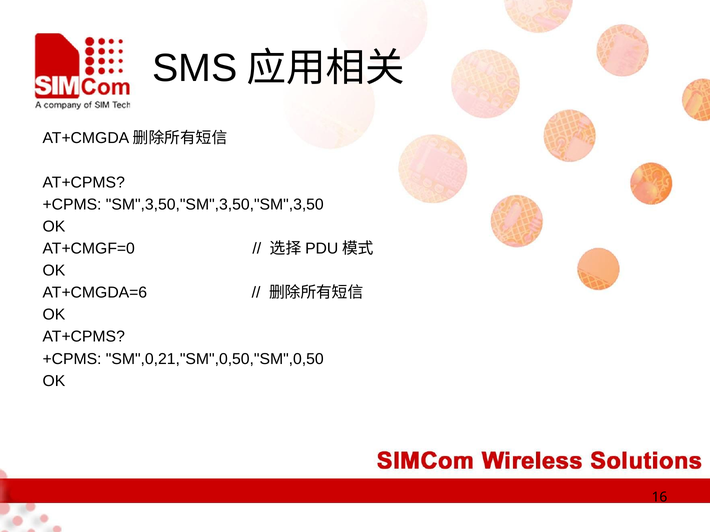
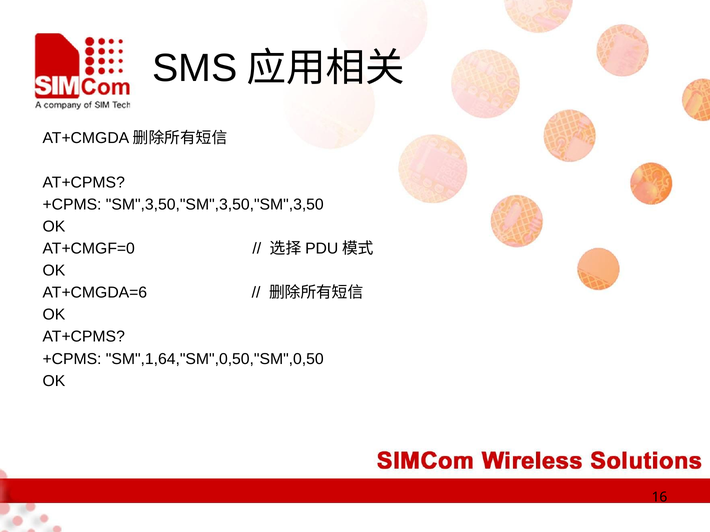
SM",0,21,"SM",0,50,"SM",0,50: SM",0,21,"SM",0,50,"SM",0,50 -> SM",1,64,"SM",0,50,"SM",0,50 (215, 359)
